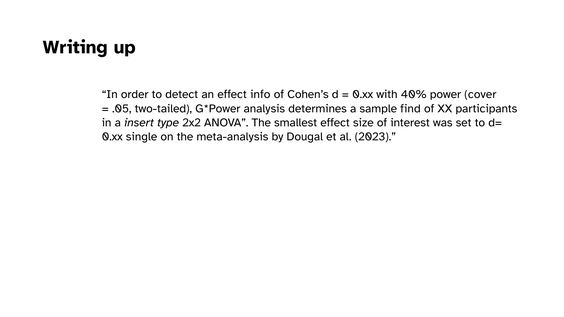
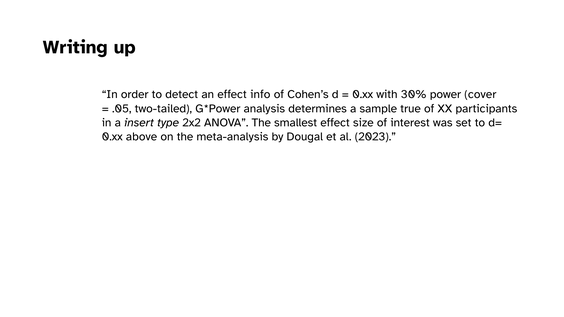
40%: 40% -> 30% (414, 94)
find: find -> true (411, 109)
single: single -> above (142, 137)
